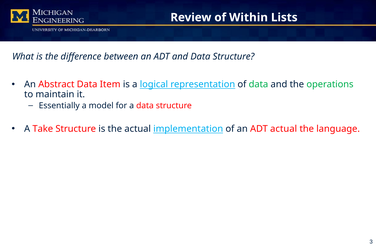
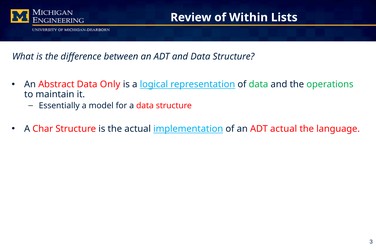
Item: Item -> Only (110, 85)
Take: Take -> Char (43, 129)
